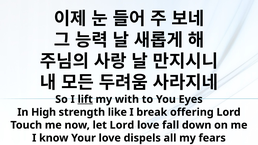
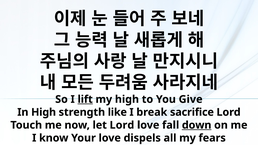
my with: with -> high (127, 99)
Eyes: Eyes -> Give (191, 99)
offering: offering -> sacrifice (192, 112)
down underline: none -> present (197, 125)
